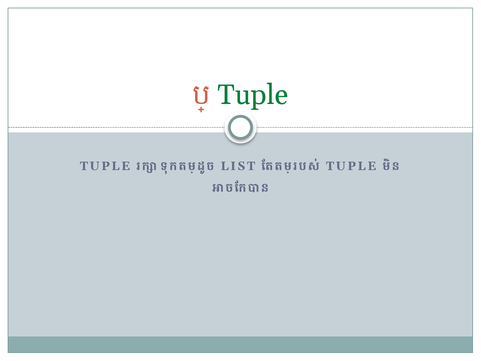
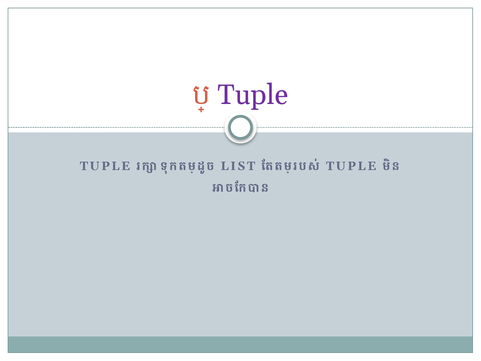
Tuple colour: green -> purple (253, 95)
